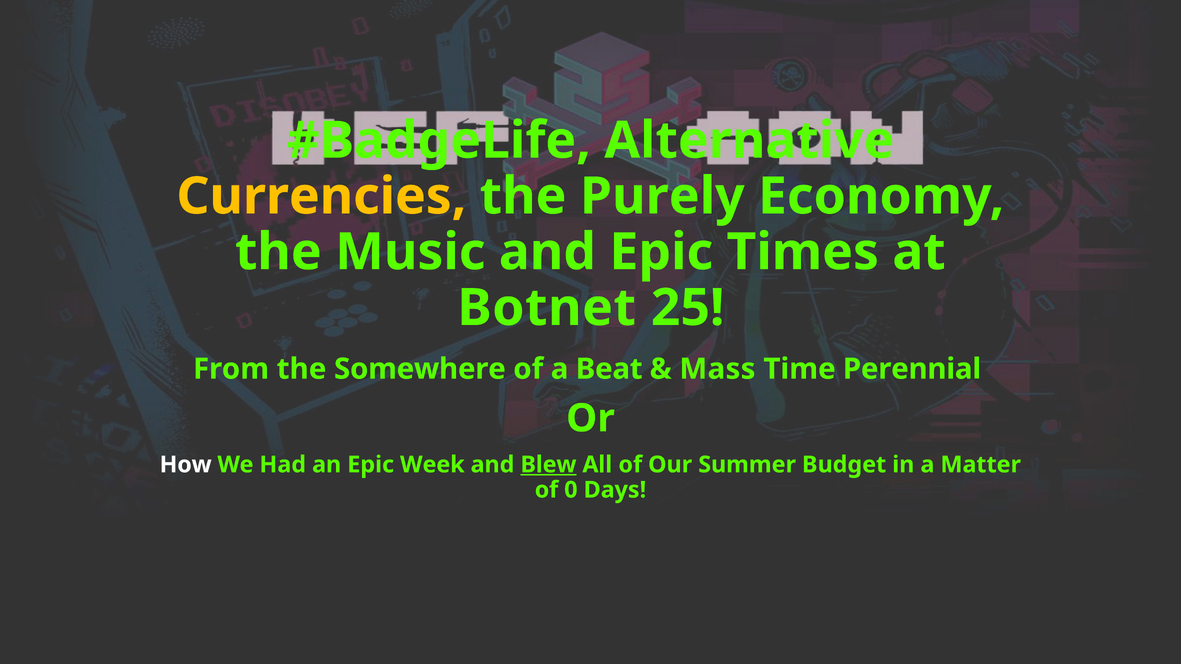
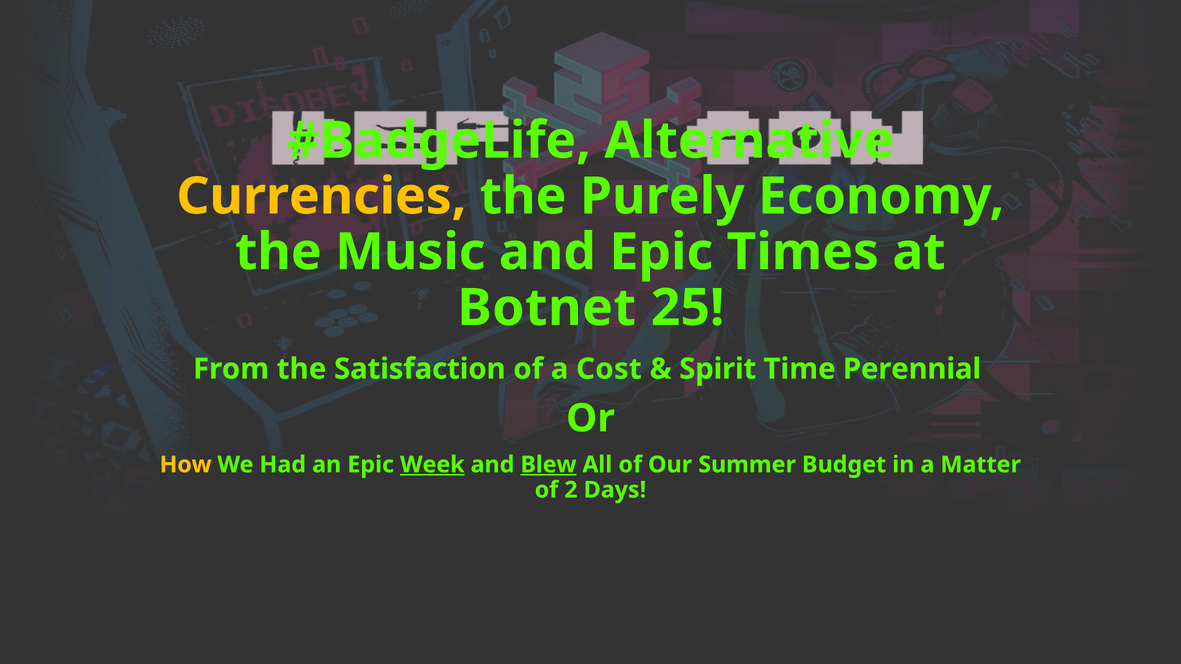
Somewhere: Somewhere -> Satisfaction (420, 369)
Beat: Beat -> Cost (609, 369)
Mass: Mass -> Spirit (718, 369)
How colour: white -> yellow (186, 465)
Week underline: none -> present (432, 465)
0: 0 -> 2 (571, 490)
